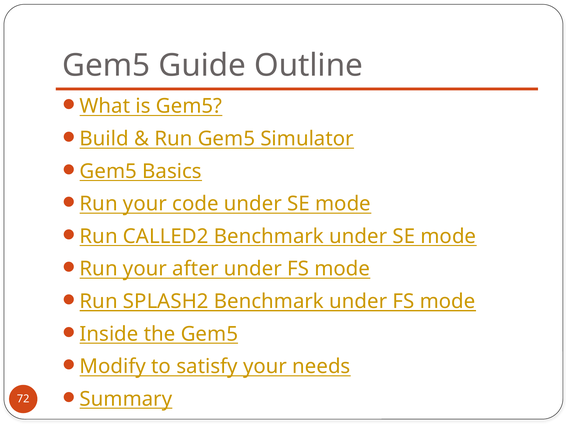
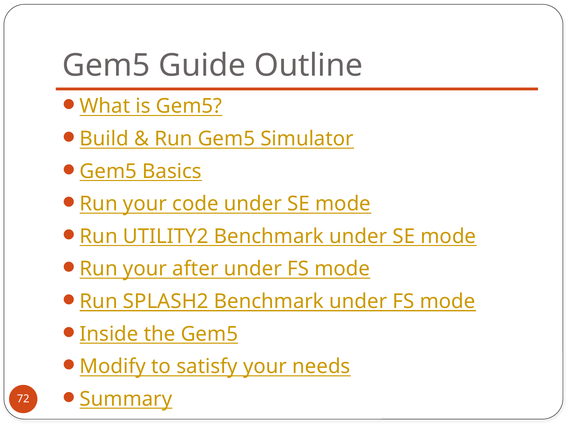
CALLED2: CALLED2 -> UTILITY2 (166, 236)
